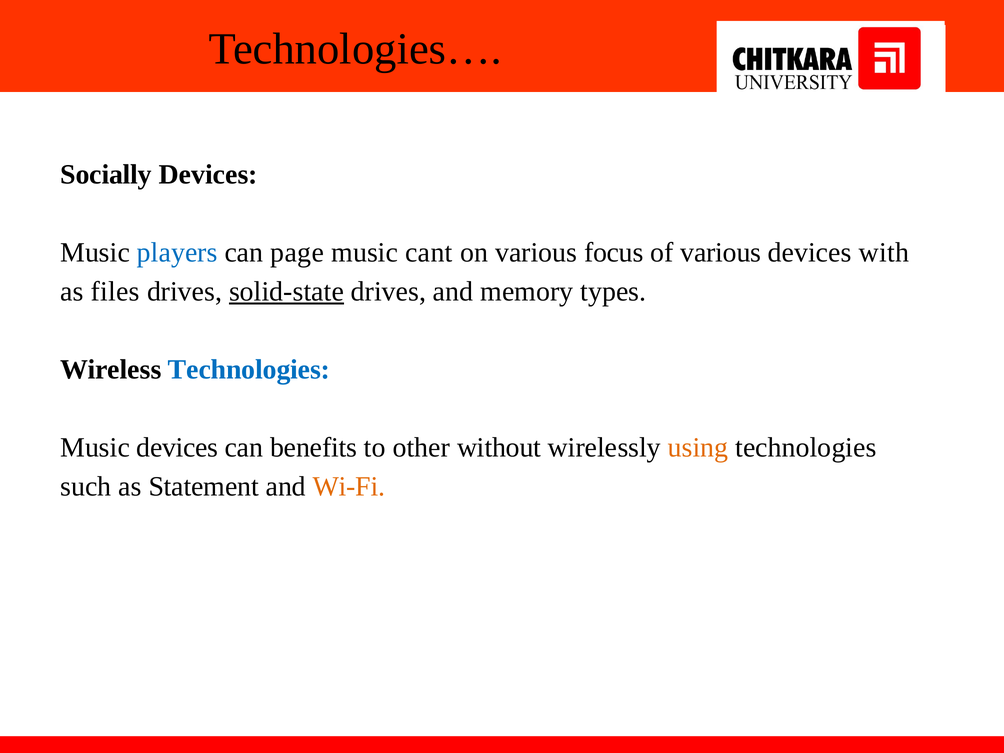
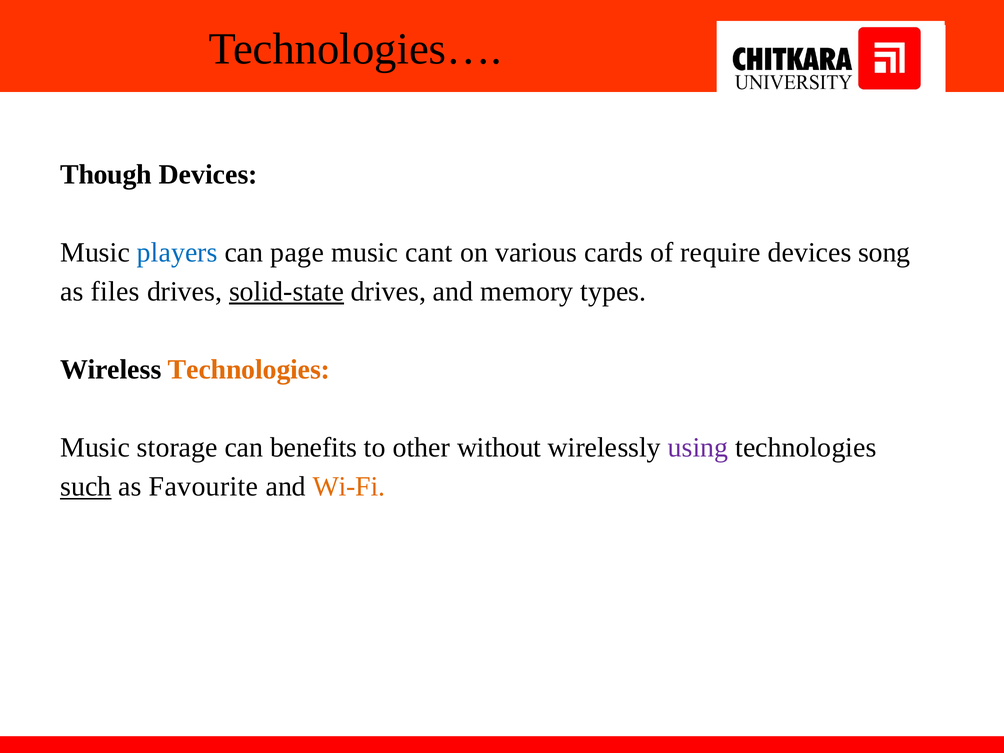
Socially: Socially -> Though (106, 174)
focus: focus -> cards (614, 252)
of various: various -> require (721, 252)
with: with -> song (884, 252)
Technologies colour: blue -> orange (249, 370)
Music devices: devices -> storage (177, 448)
using colour: orange -> purple (698, 448)
such underline: none -> present (86, 487)
Statement: Statement -> Favourite (203, 487)
